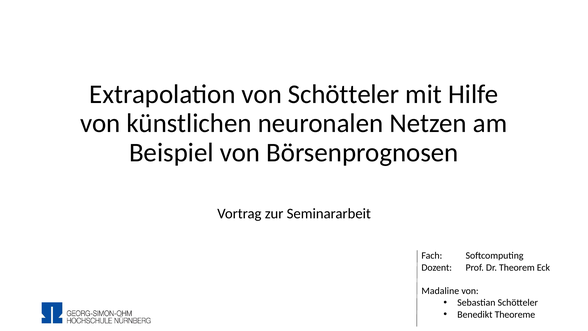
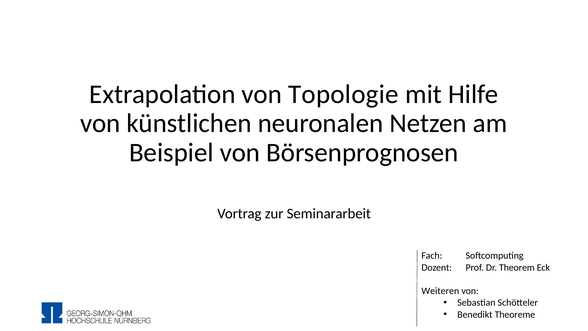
von Schötteler: Schötteler -> Topologie (343, 94)
Madaline: Madaline -> Weiteren (440, 291)
